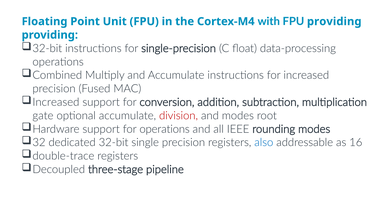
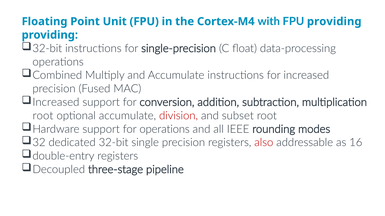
gate: gate -> root (43, 116)
and modes: modes -> subset (238, 116)
also colour: blue -> red (264, 143)
double-trace: double-trace -> double-entry (63, 156)
